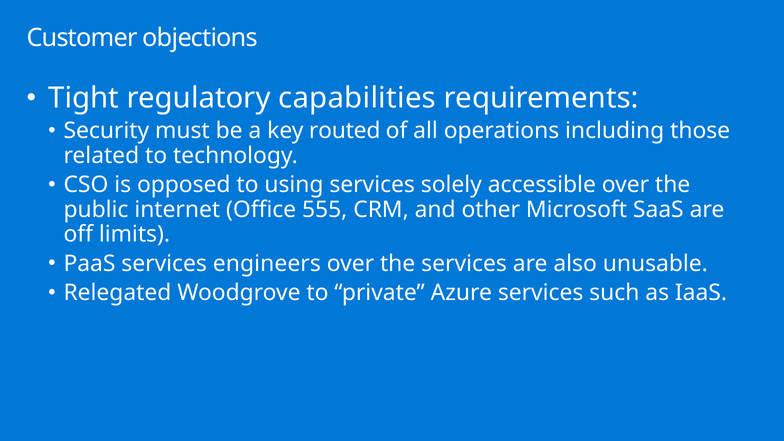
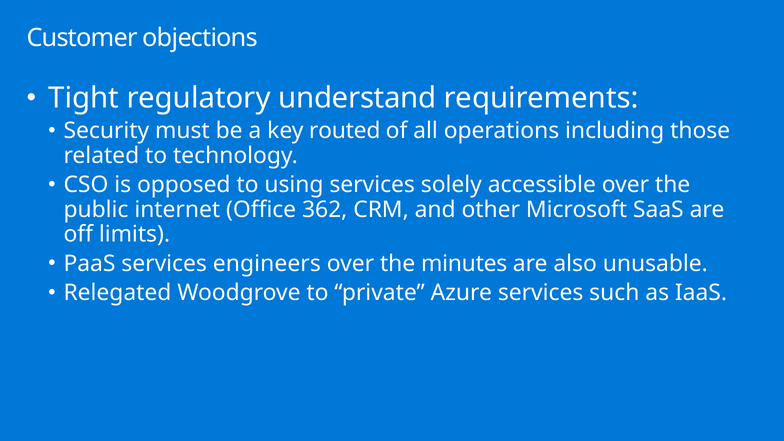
capabilities: capabilities -> understand (357, 98)
555: 555 -> 362 (325, 210)
the services: services -> minutes (464, 264)
